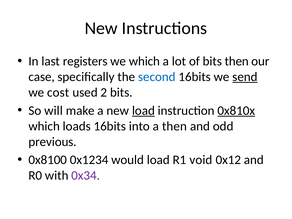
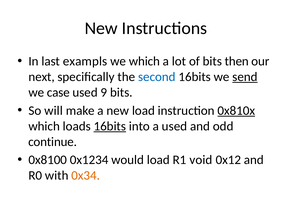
registers: registers -> exampls (85, 61)
case: case -> next (42, 77)
cost: cost -> case (58, 92)
2: 2 -> 9 (104, 92)
load underline: present -> none (143, 111)
16bits underline: none -> present (110, 126)
a then: then -> used (174, 126)
previous: previous -> continue (53, 142)
0x34 colour: purple -> orange (86, 175)
